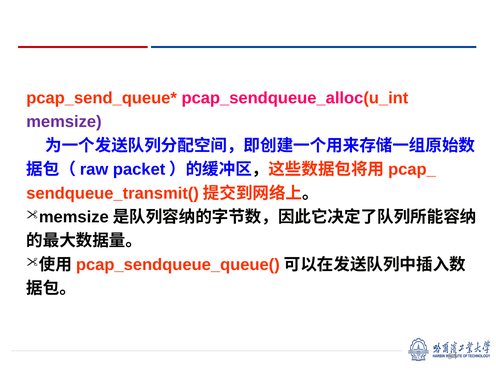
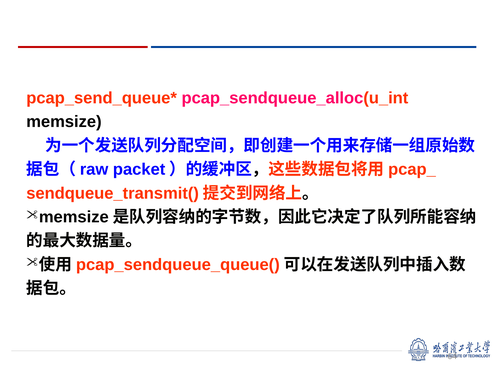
memsize colour: purple -> black (64, 122)
